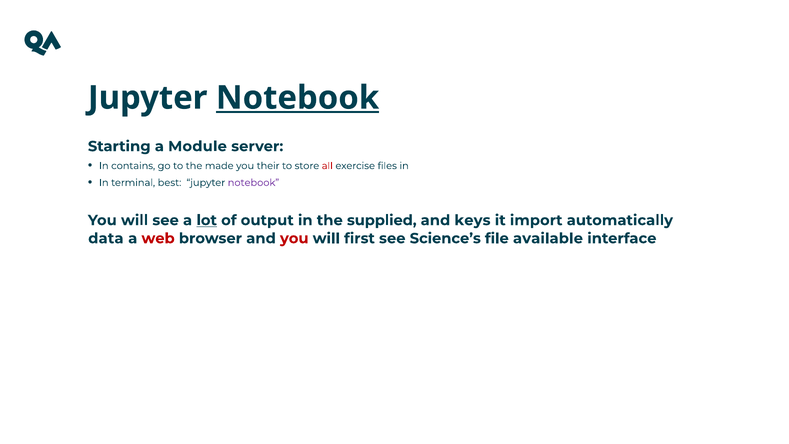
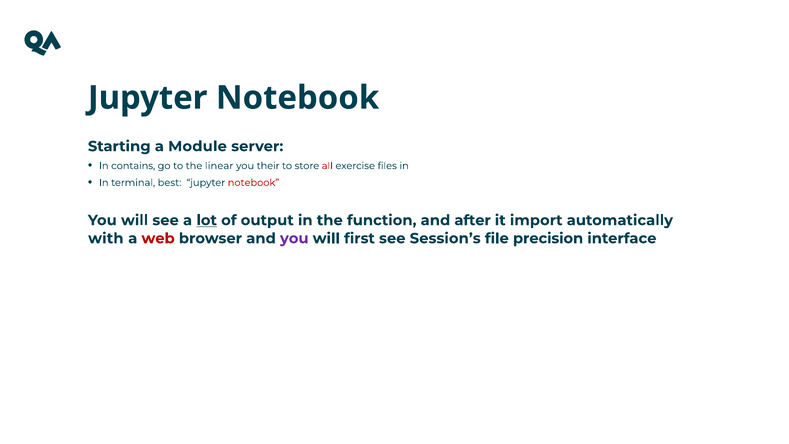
Notebook underline: present -> none (298, 98)
made: made -> linear (219, 166)
notebook colour: purple -> red (253, 183)
supplied: supplied -> function (382, 220)
keys: keys -> after (473, 220)
data: data -> with (106, 238)
you colour: red -> purple (294, 238)
Science’s: Science’s -> Session’s (445, 238)
available: available -> precision (548, 238)
